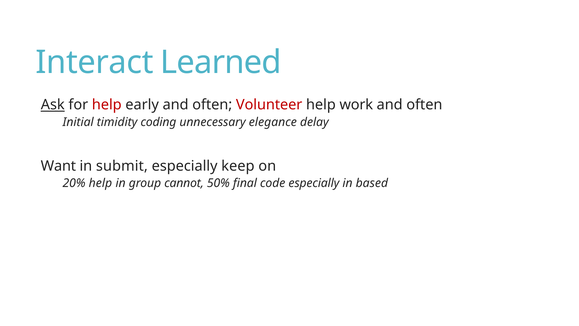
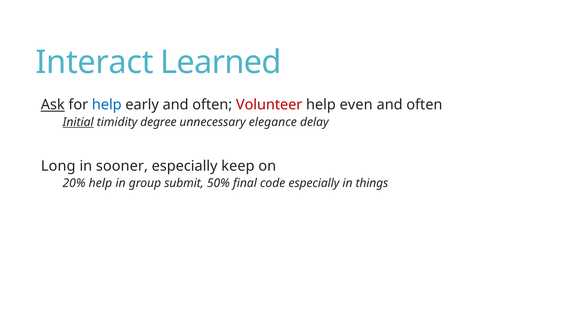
help colour: red -> blue (107, 105)
work: work -> even (356, 105)
Initial underline: none -> present (78, 122)
coding: coding -> degree (158, 122)
Want: Want -> Long (58, 166)
submit: submit -> sooner (122, 166)
cannot: cannot -> submit (184, 183)
based: based -> things (372, 183)
